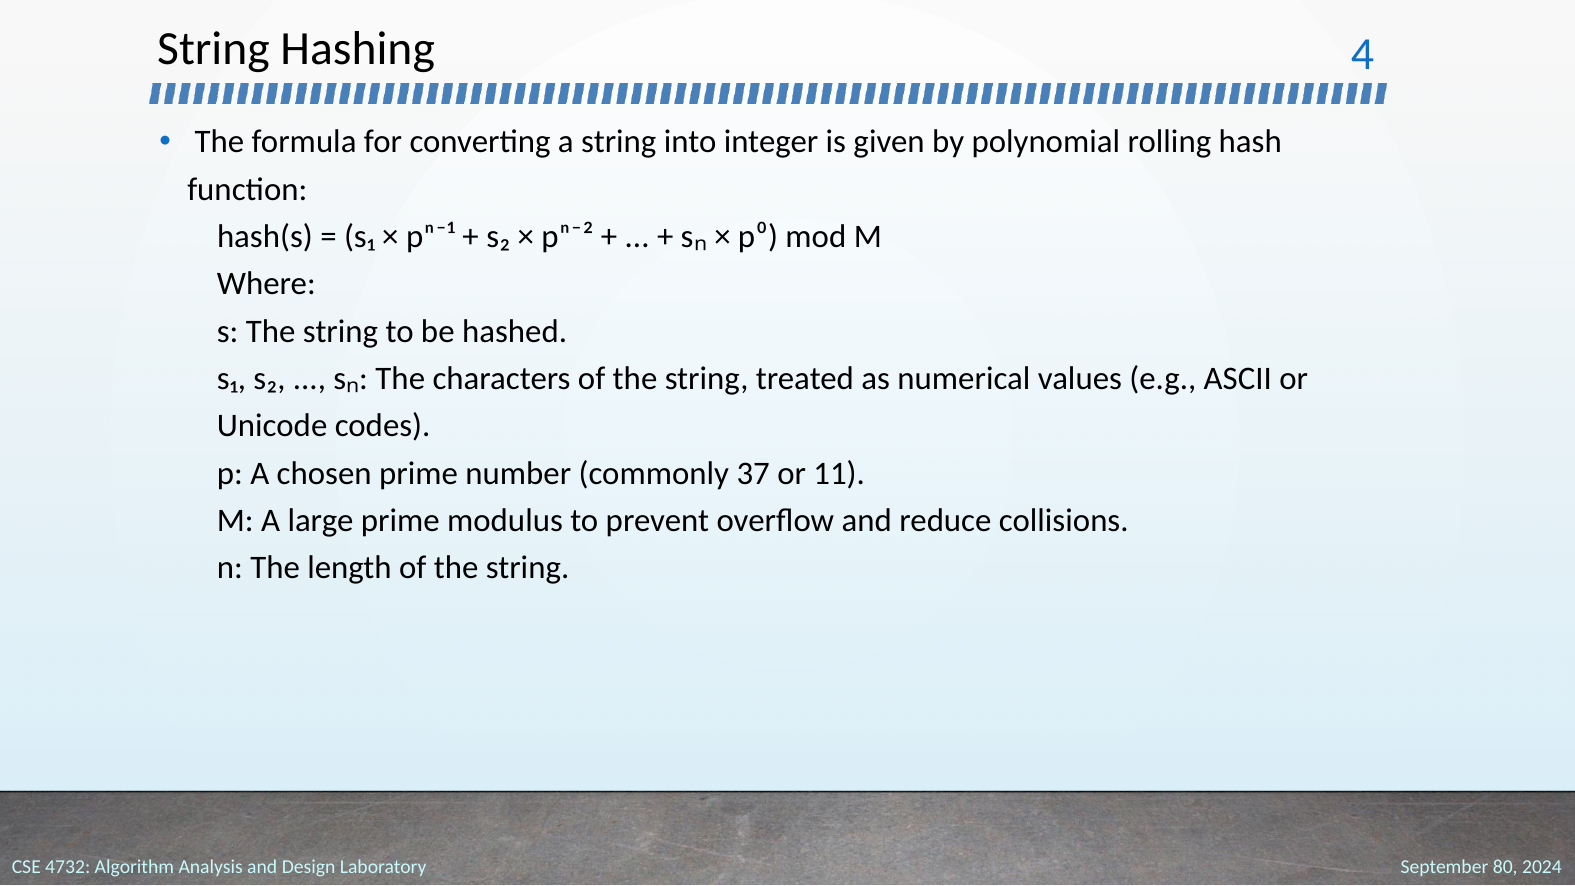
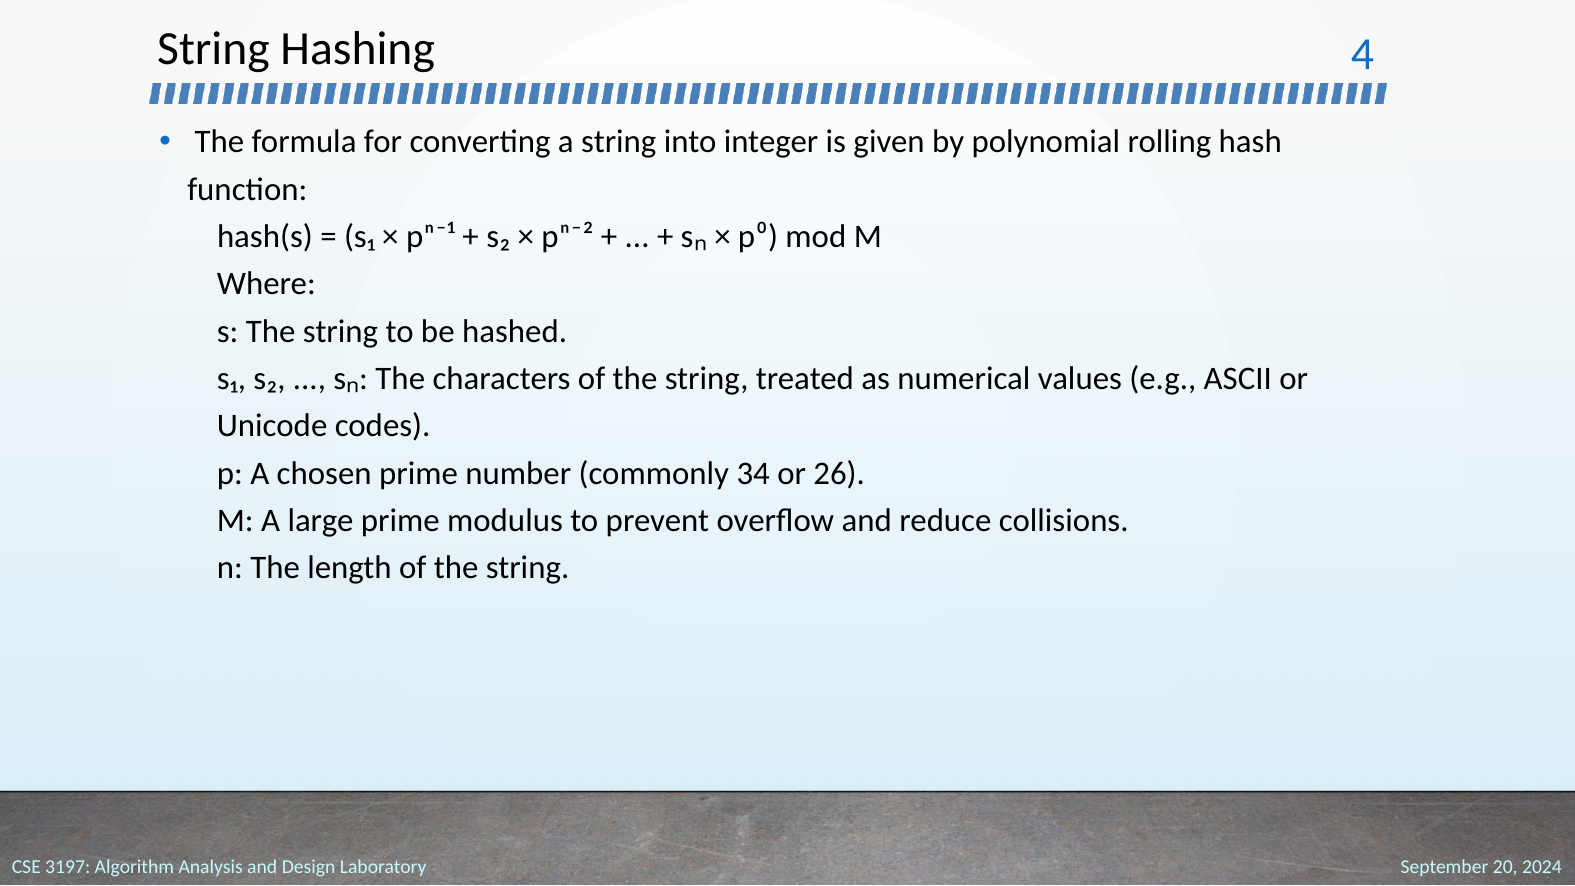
37: 37 -> 34 (753, 473)
11: 11 -> 26 (839, 473)
4732: 4732 -> 3197 (68, 867)
80: 80 -> 20 (1505, 867)
